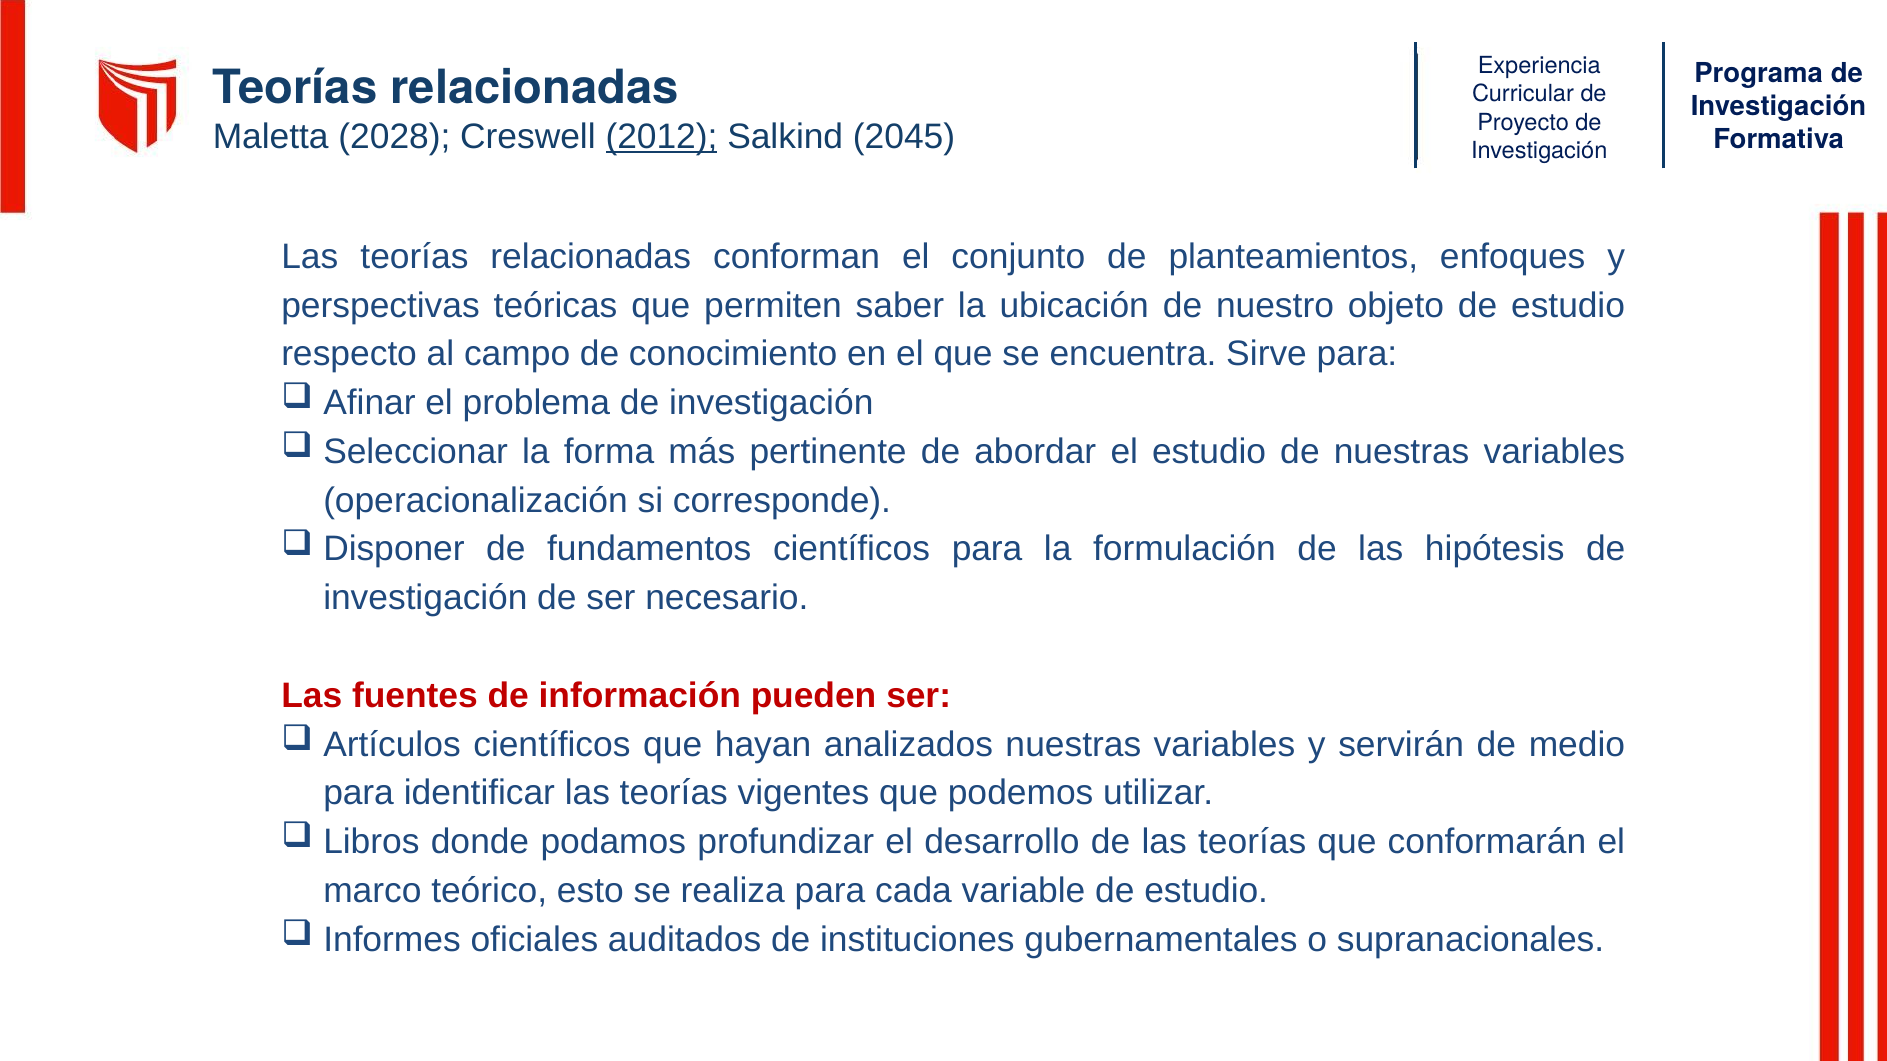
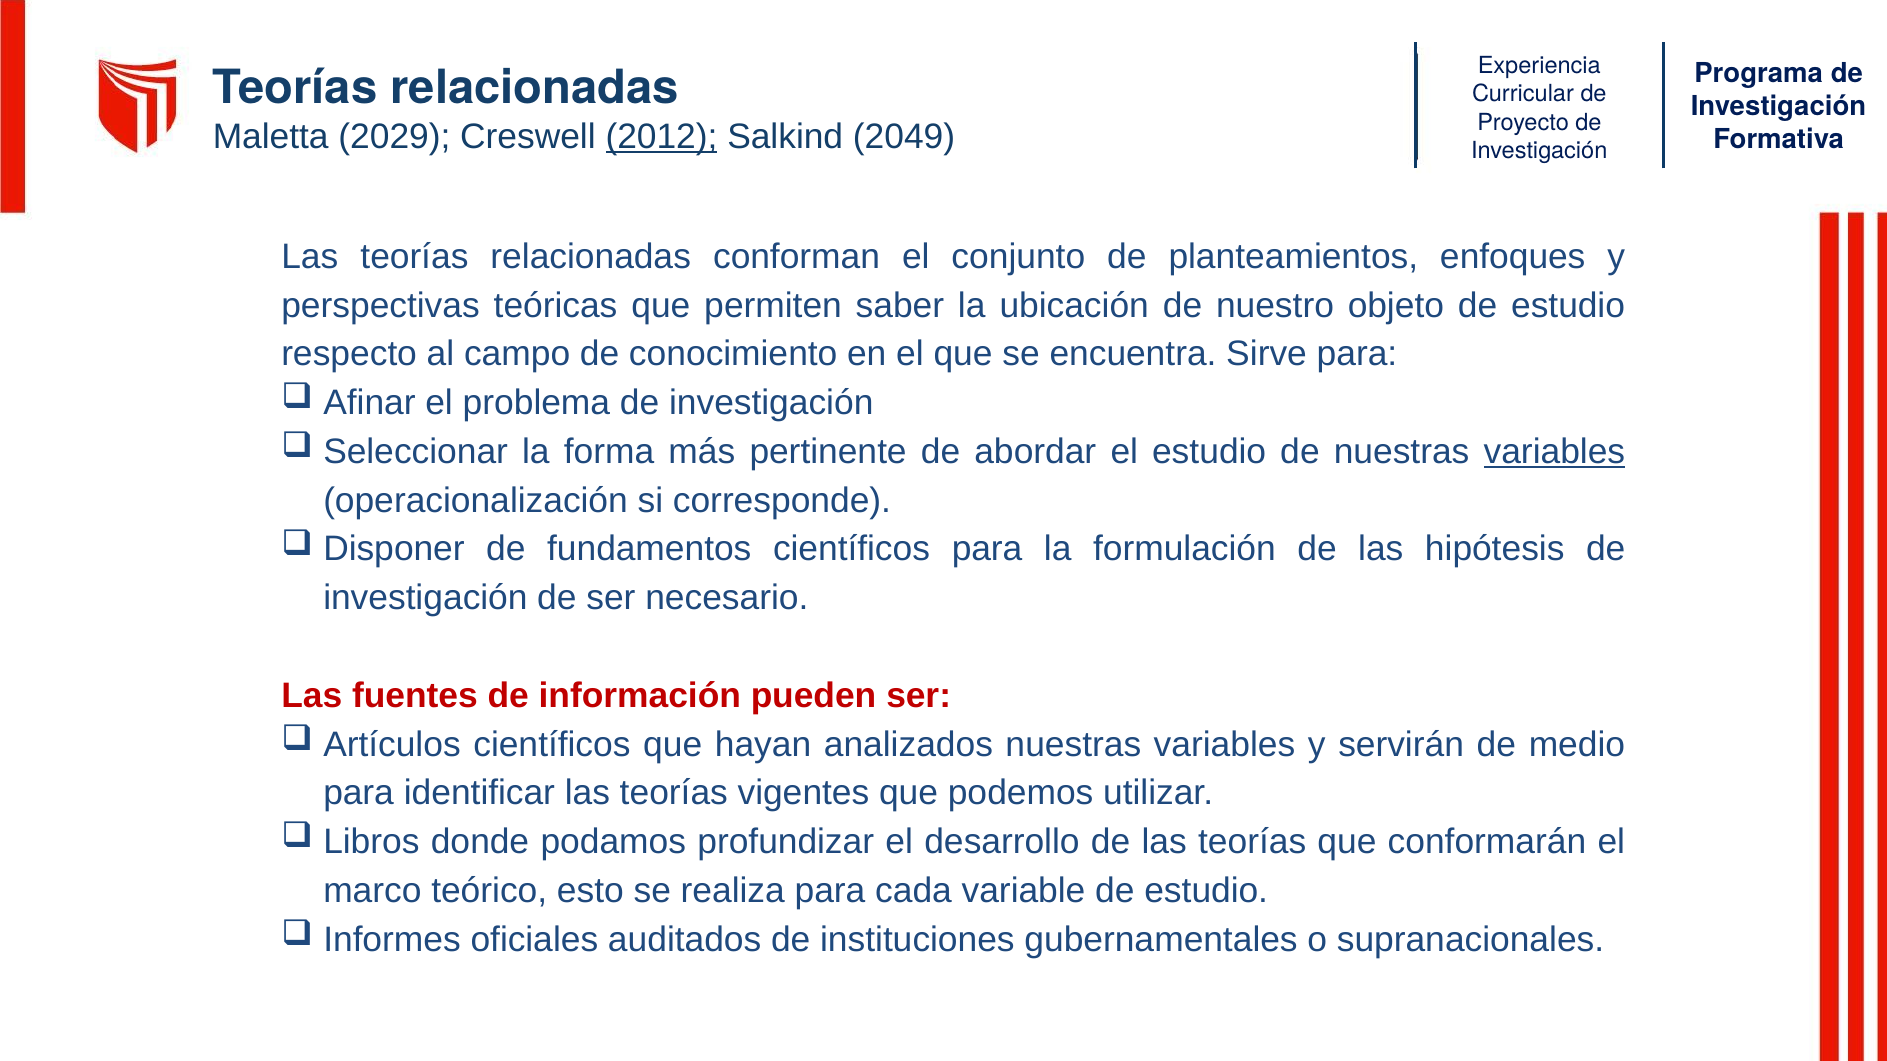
2028: 2028 -> 2029 (394, 137)
2045: 2045 -> 2049 (904, 137)
variables underline: none -> present (1554, 452)
